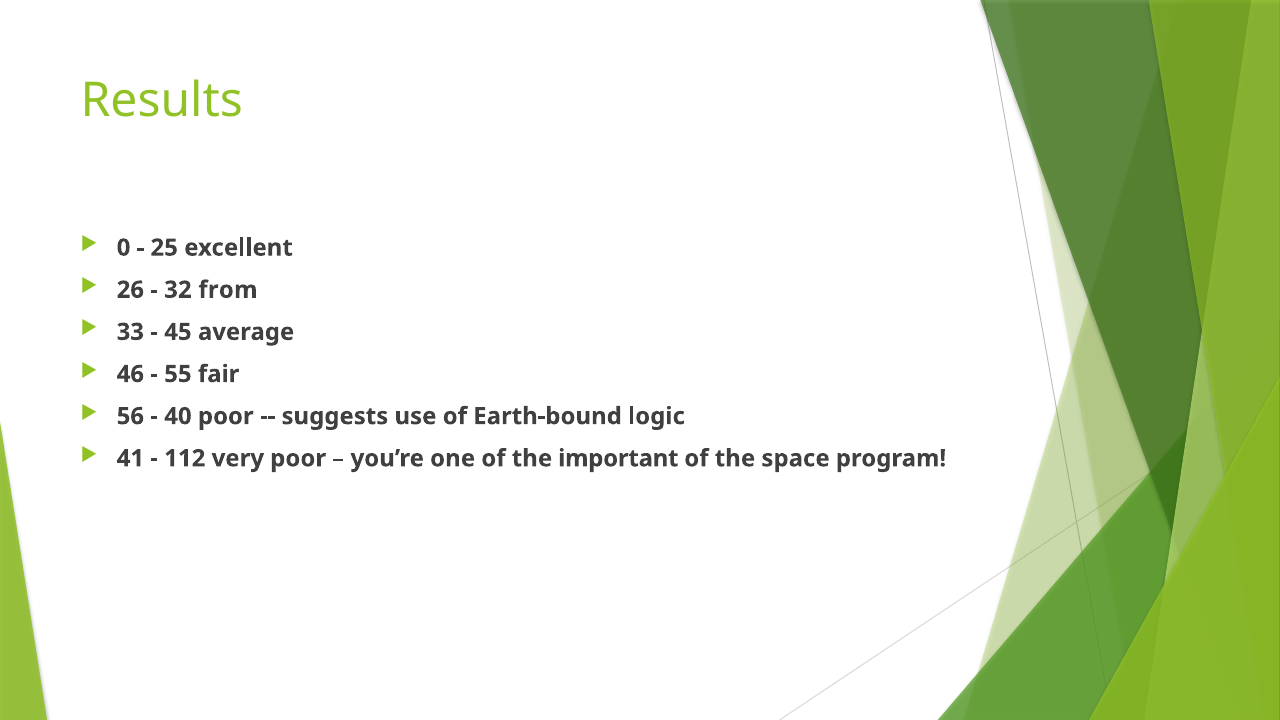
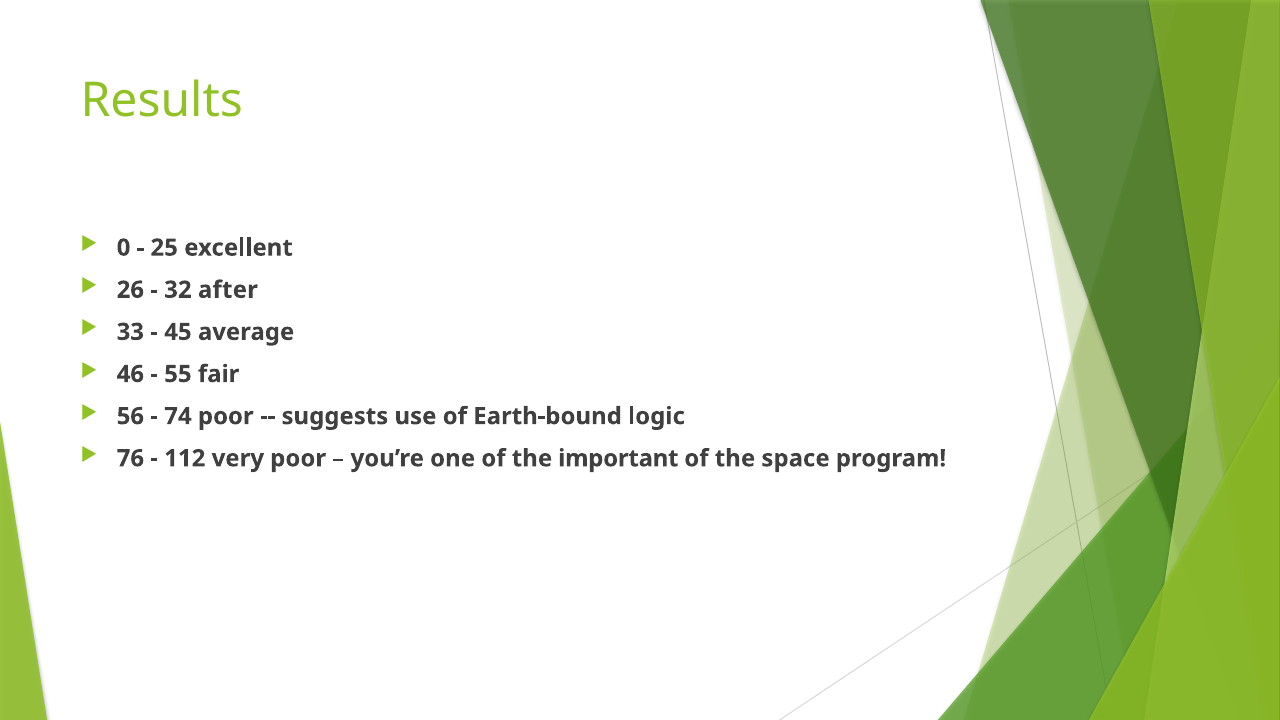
from: from -> after (228, 290)
40: 40 -> 74 (178, 416)
41: 41 -> 76 (130, 458)
